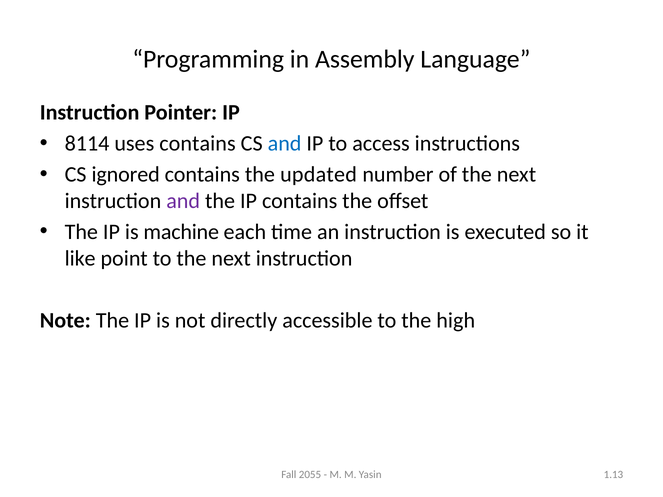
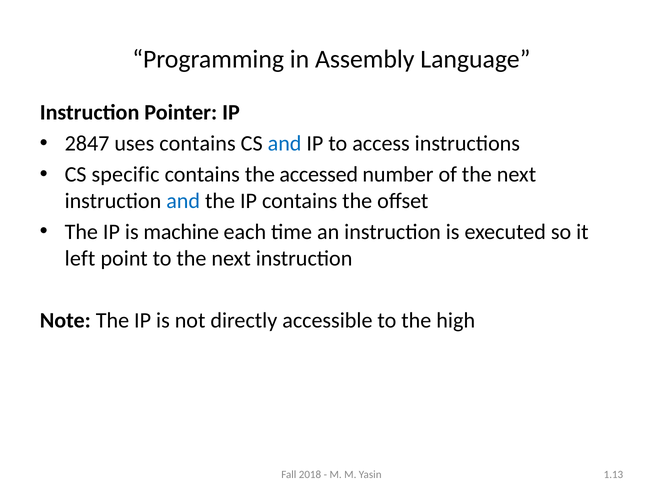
8114: 8114 -> 2847 (87, 144)
ignored: ignored -> specific (125, 175)
updated: updated -> accessed (319, 175)
and colour: purple -> blue (183, 201)
like: like -> left (80, 259)
2055: 2055 -> 2018 (310, 475)
